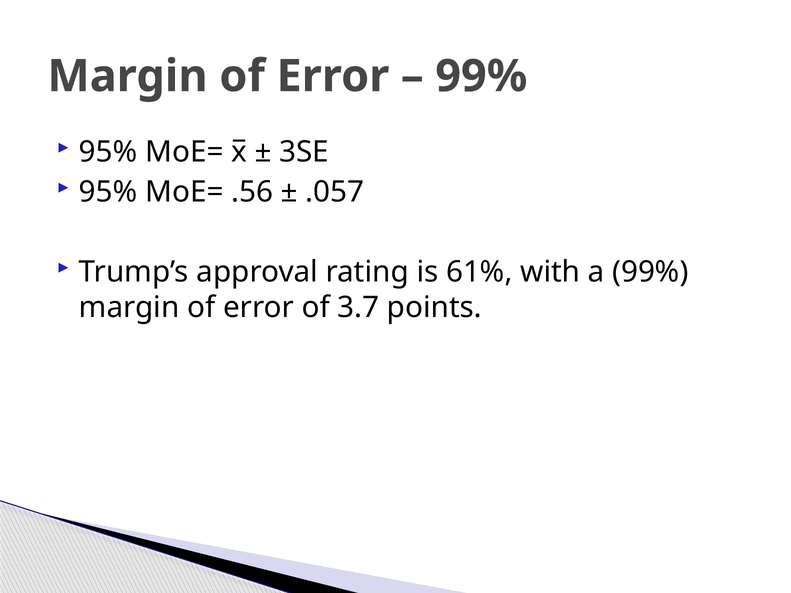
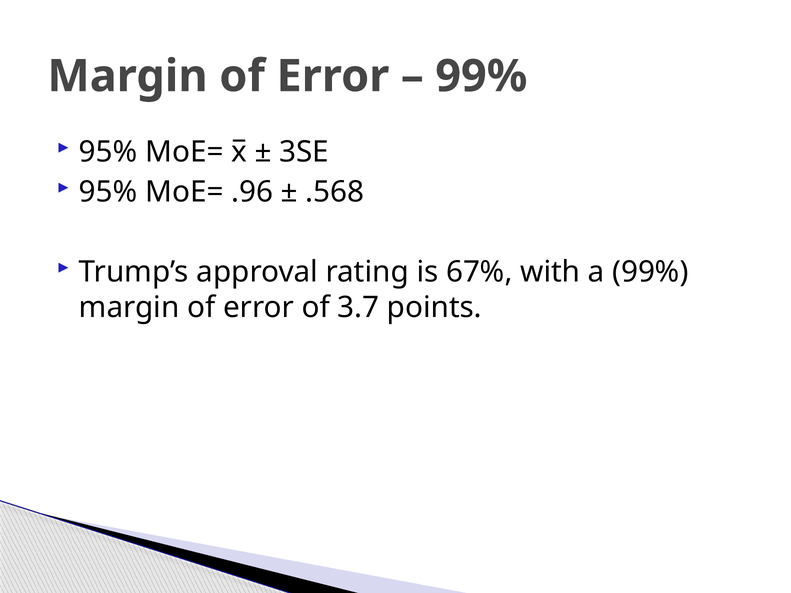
.56: .56 -> .96 (252, 192)
.057: .057 -> .568 (335, 192)
61%: 61% -> 67% (479, 272)
